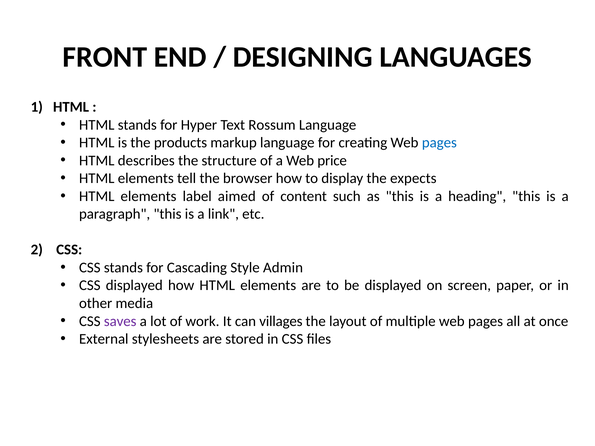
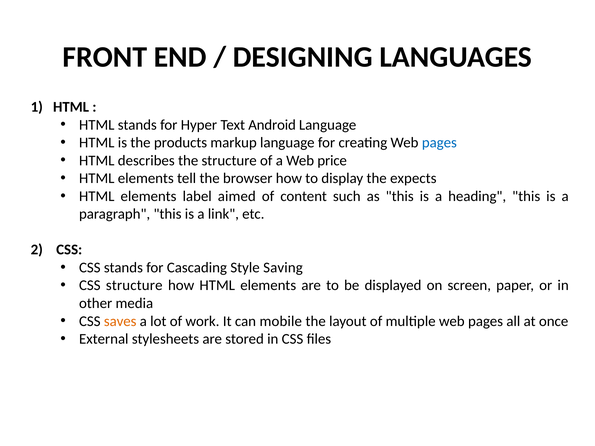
Rossum: Rossum -> Android (272, 125)
Admin: Admin -> Saving (283, 268)
CSS displayed: displayed -> structure (134, 286)
saves colour: purple -> orange (120, 321)
villages: villages -> mobile (281, 321)
